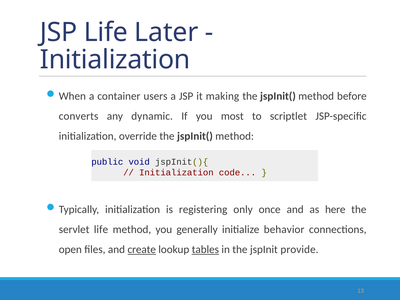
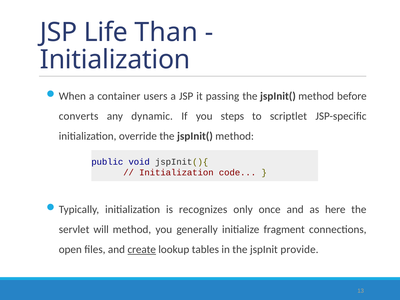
Later: Later -> Than (166, 33)
making: making -> passing (223, 96)
most: most -> steps (232, 116)
registering: registering -> recognizes (203, 209)
servlet life: life -> will (101, 229)
behavior: behavior -> fragment (284, 229)
tables underline: present -> none (205, 249)
